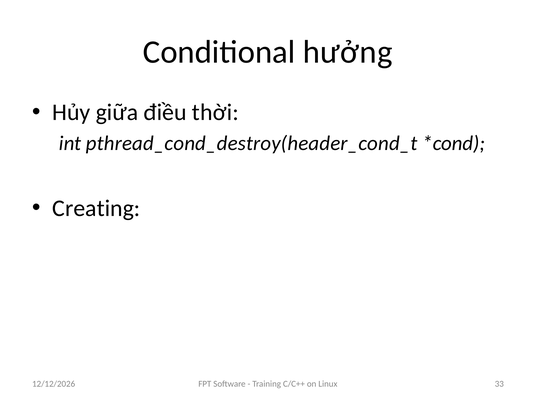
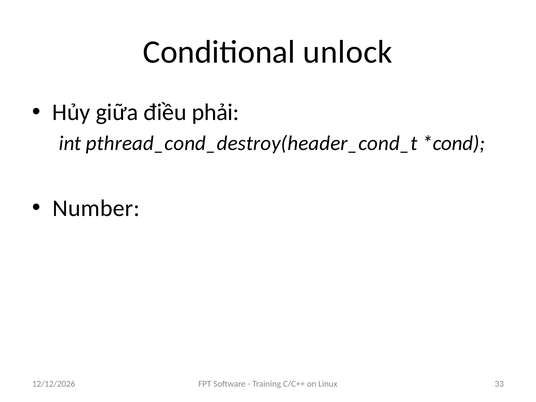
hưởng: hưởng -> unlock (348, 52)
thời: thời -> phải (216, 112)
Creating: Creating -> Number (96, 208)
